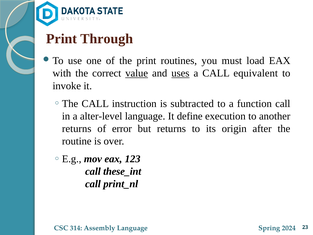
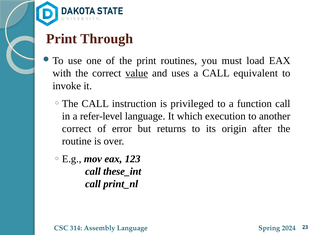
uses underline: present -> none (180, 73)
subtracted: subtracted -> privileged (192, 103)
alter-level: alter-level -> refer-level (101, 116)
define: define -> which (190, 116)
returns: returns -> correct (77, 129)
